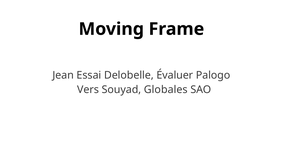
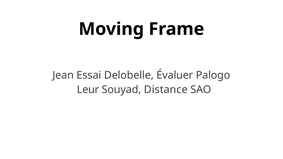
Vers: Vers -> Leur (88, 90)
Globales: Globales -> Distance (166, 90)
